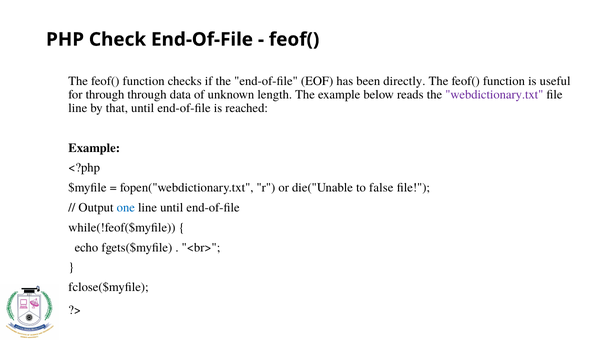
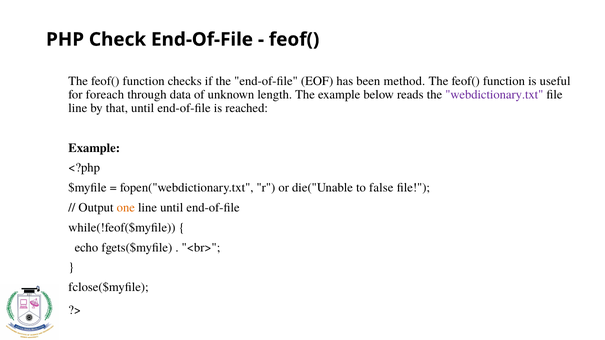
directly: directly -> method (404, 81)
for through: through -> foreach (105, 95)
one colour: blue -> orange (126, 208)
